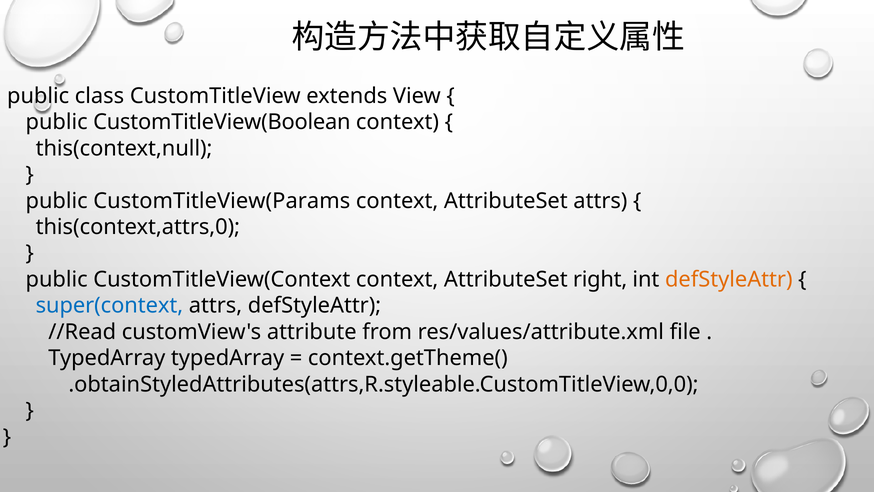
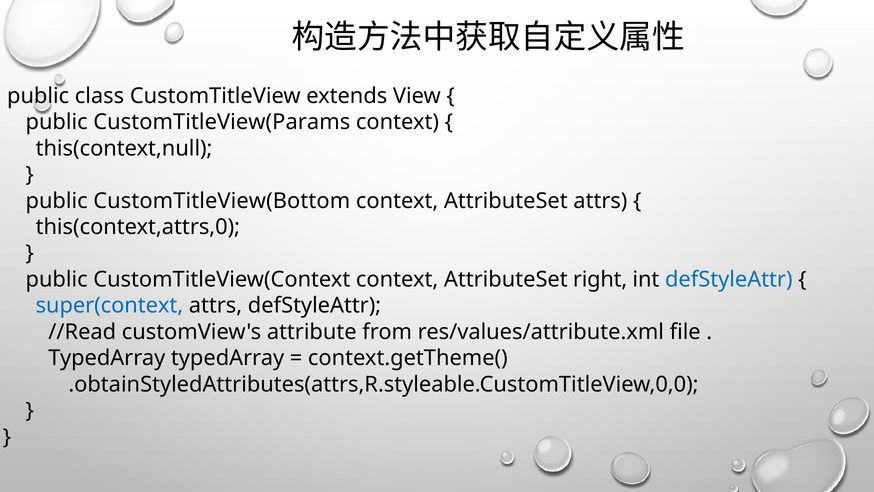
CustomTitleView(Boolean: CustomTitleView(Boolean -> CustomTitleView(Params (222, 122)
CustomTitleView(Params: CustomTitleView(Params -> CustomTitleView(Bottom (222, 201)
defStyleAttr colour: orange -> blue (729, 279)
